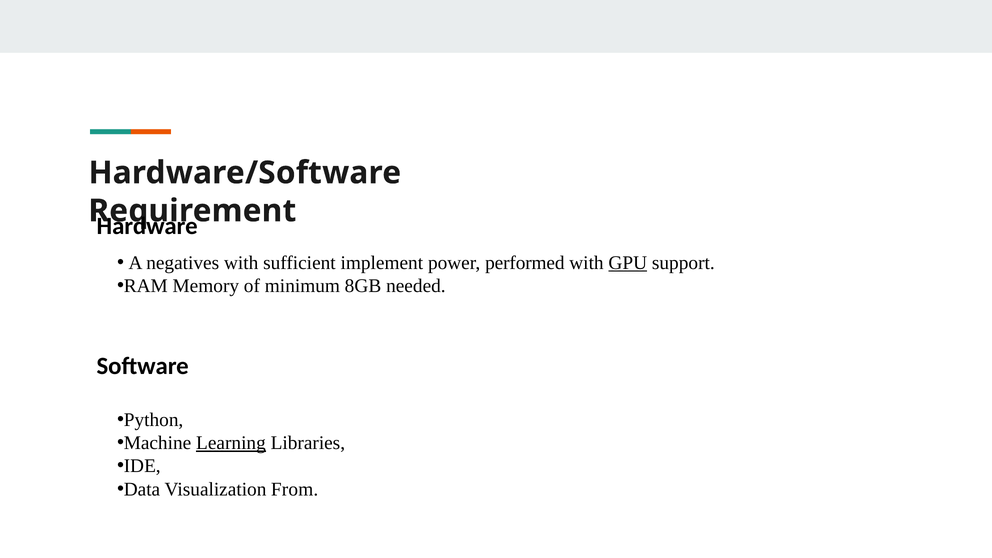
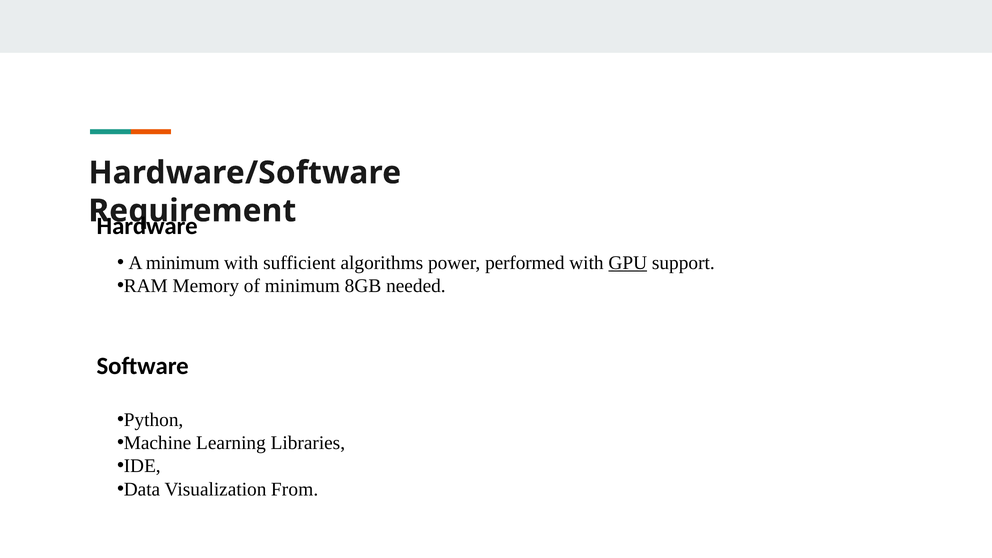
A negatives: negatives -> minimum (183, 263)
implement: implement -> algorithms (382, 263)
Learning underline: present -> none (231, 443)
